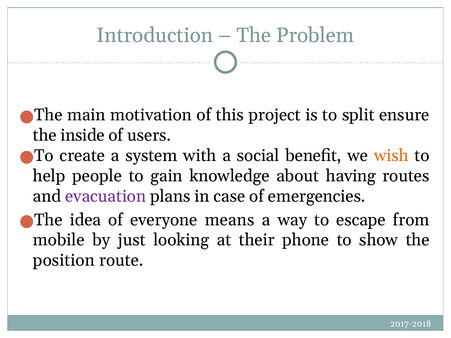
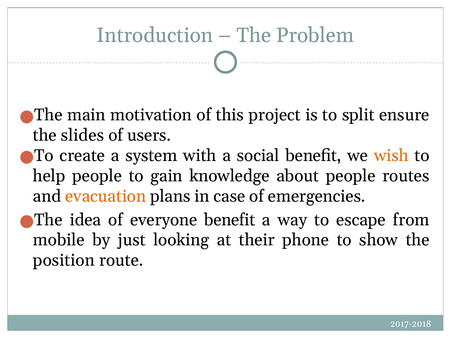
inside: inside -> slides (83, 135)
about having: having -> people (351, 176)
evacuation colour: purple -> orange (106, 196)
everyone means: means -> benefit (230, 220)
